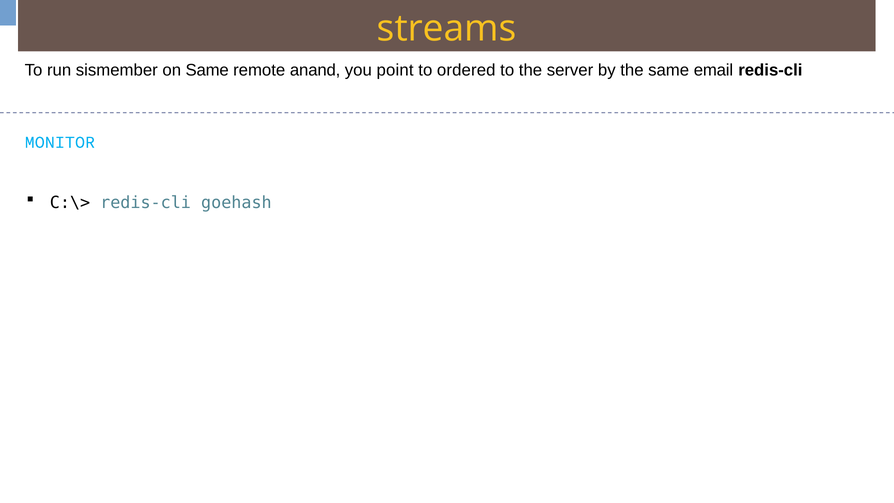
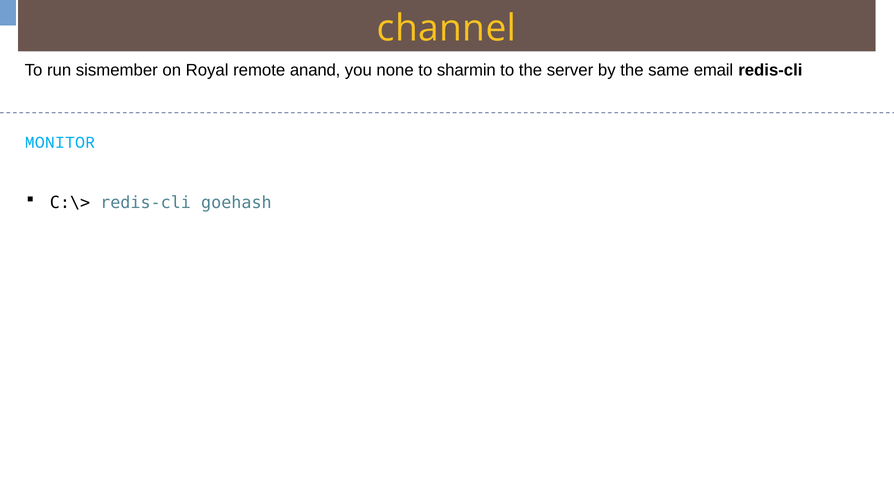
streams: streams -> channel (447, 28)
on Same: Same -> Royal (207, 70)
point: point -> none (395, 70)
ordered: ordered -> sharmin (466, 70)
